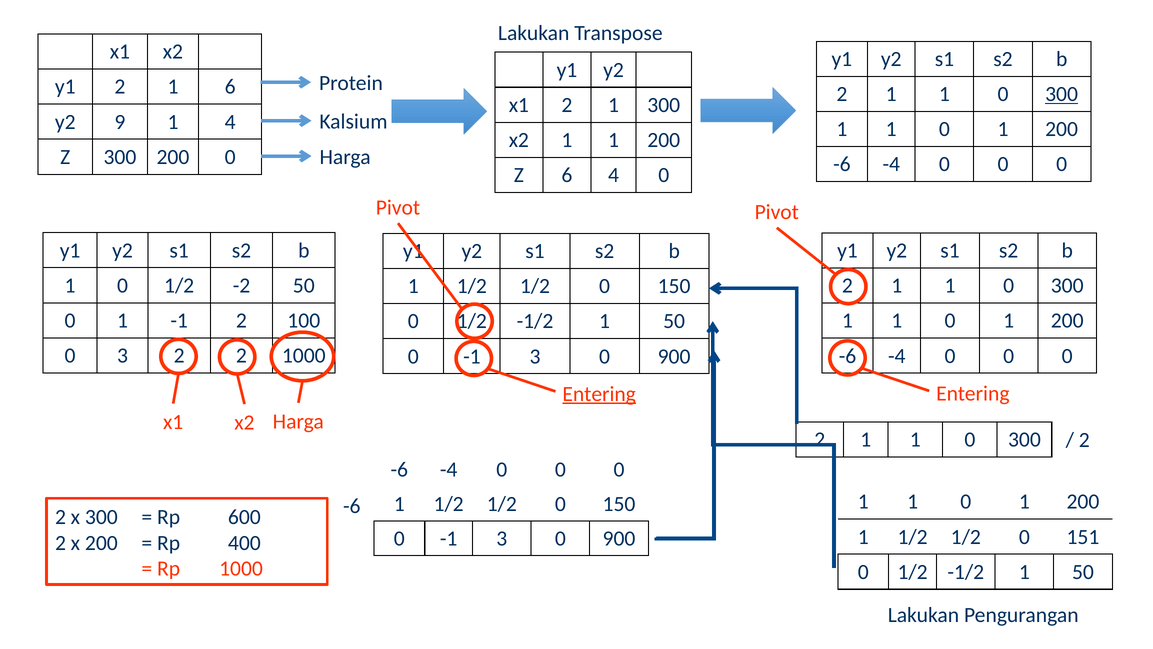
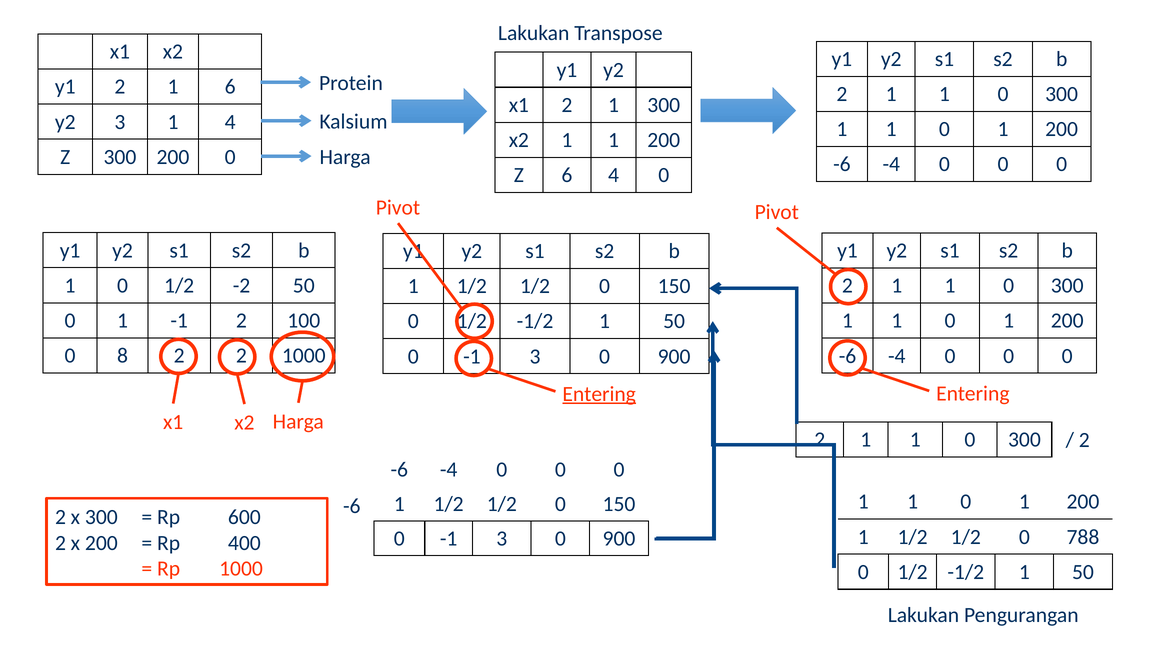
300 underline: present -> none (1062, 94)
y2 9: 9 -> 3 (120, 122)
0 3: 3 -> 8 (123, 355)
151: 151 -> 788 (1083, 536)
